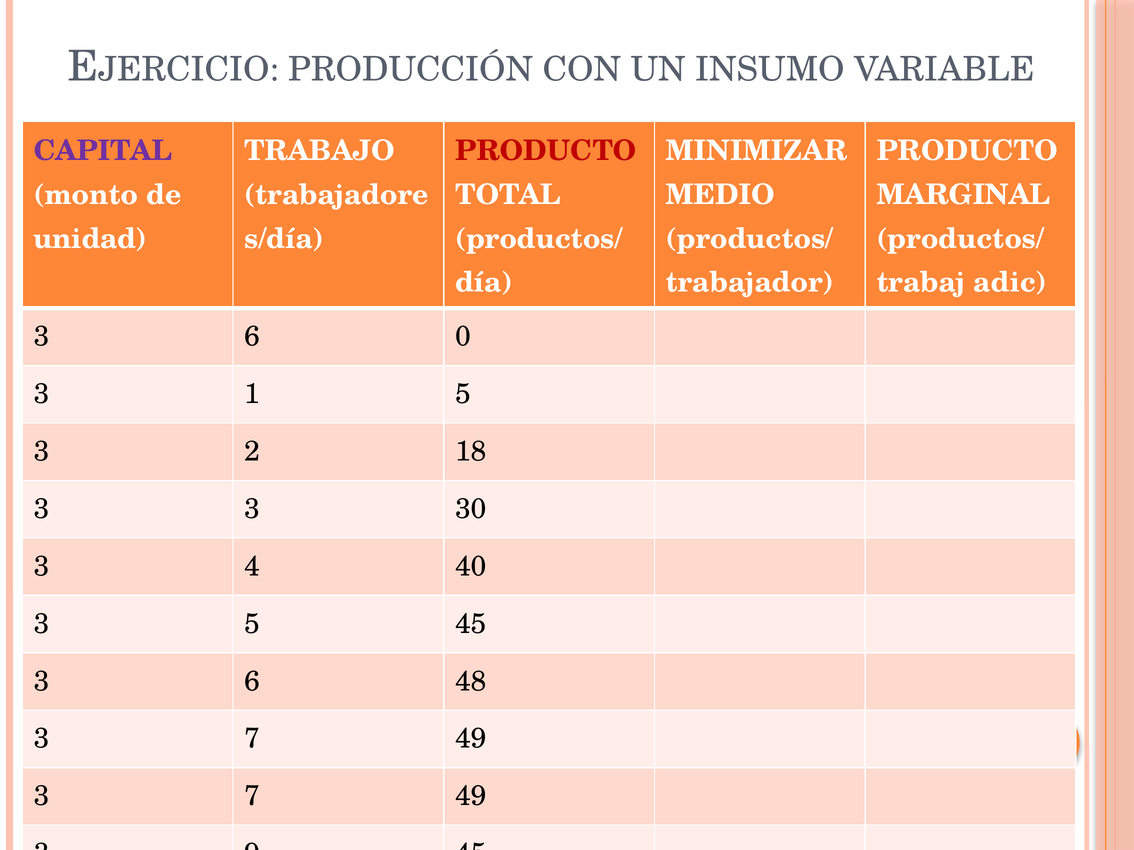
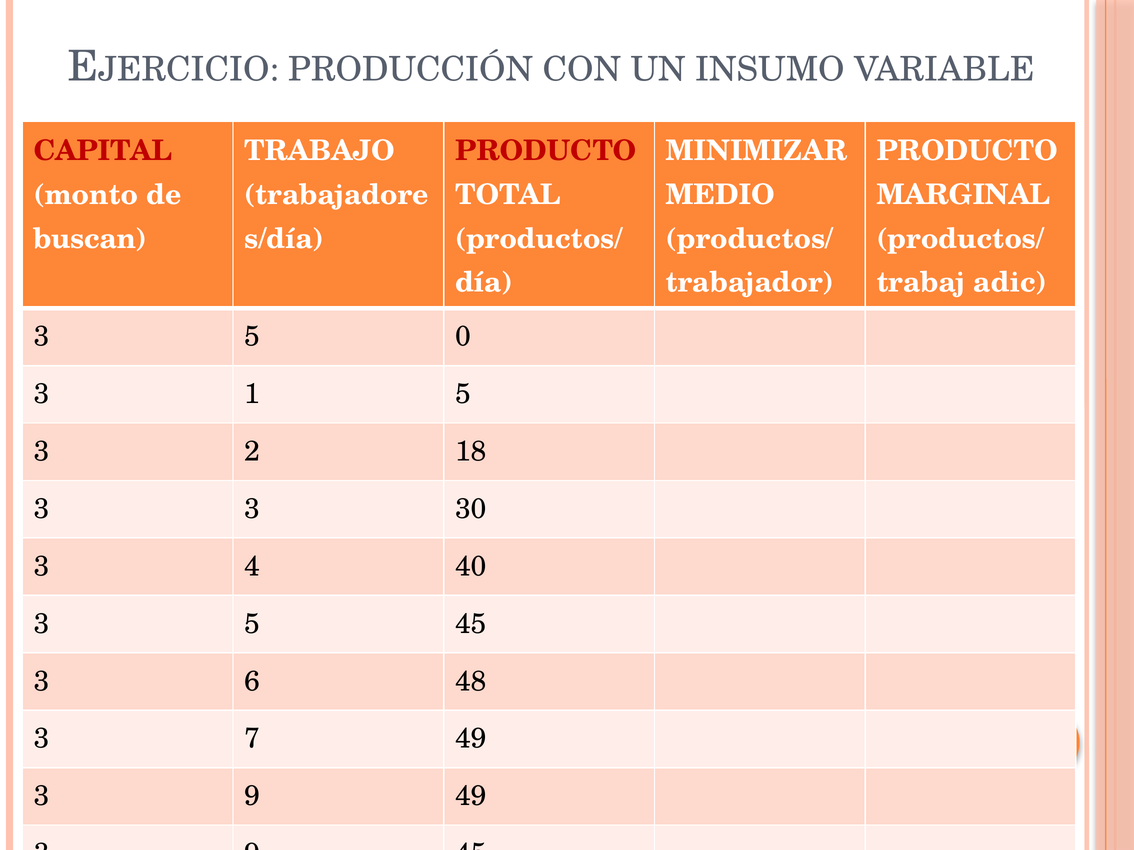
CAPITAL colour: purple -> red (103, 151)
unidad: unidad -> buscan (90, 239)
6: 6 -> 5 (252, 337)
7: 7 -> 9 (252, 796)
